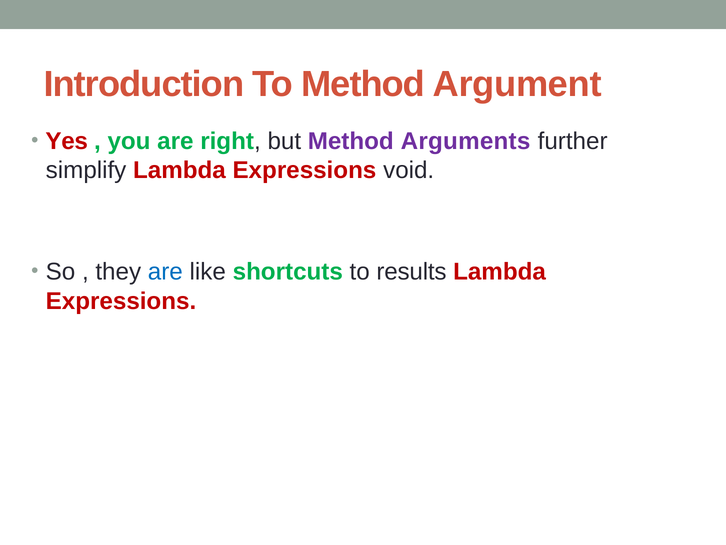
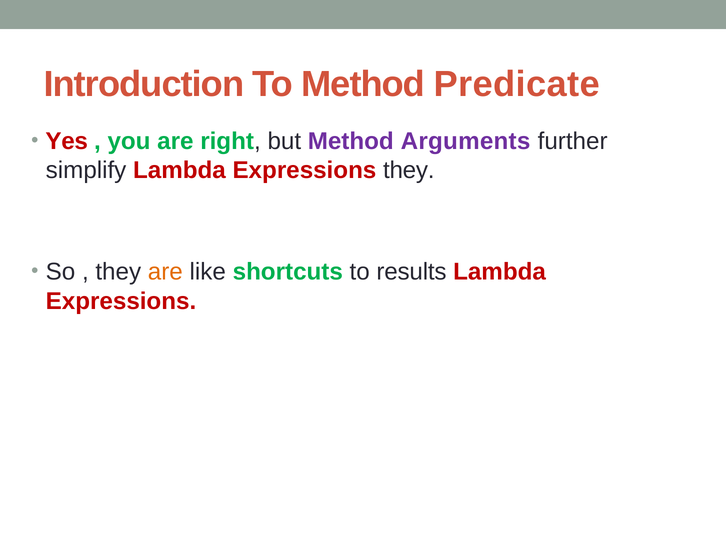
Argument: Argument -> Predicate (517, 84)
Expressions void: void -> they (409, 170)
are colour: blue -> orange (165, 272)
